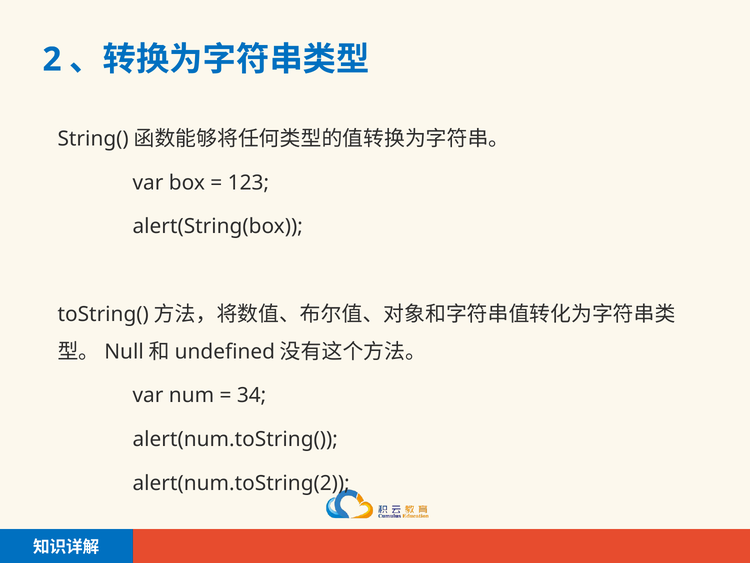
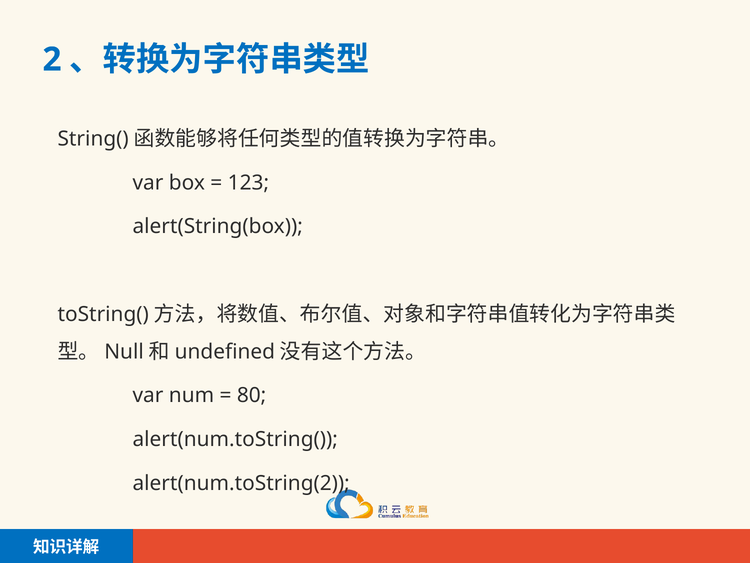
34: 34 -> 80 (252, 395)
